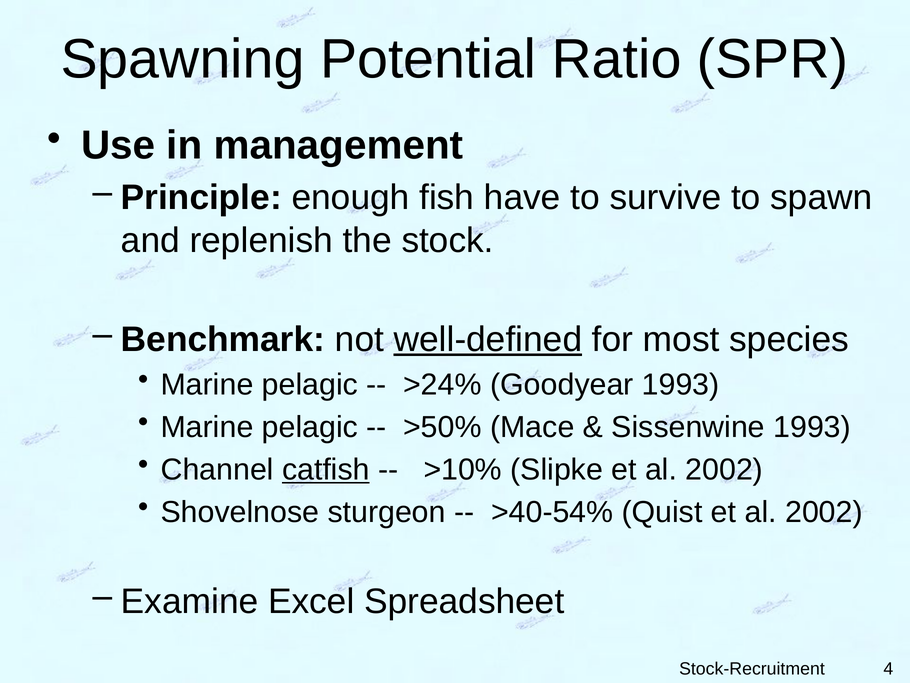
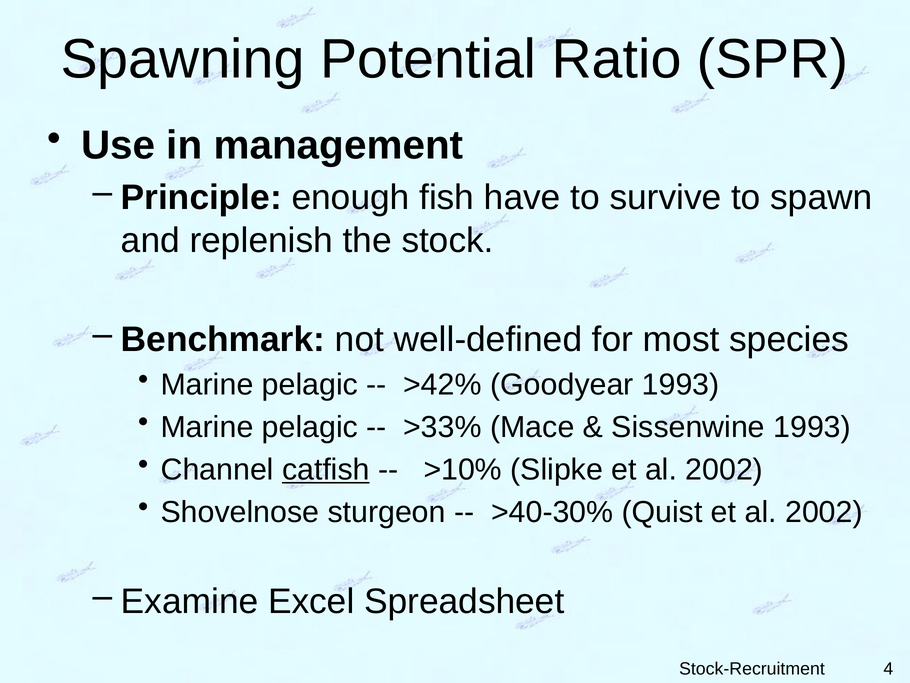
well-defined underline: present -> none (488, 339)
>24%: >24% -> >42% (442, 384)
>50%: >50% -> >33% (442, 427)
>40-54%: >40-54% -> >40-30% (552, 512)
